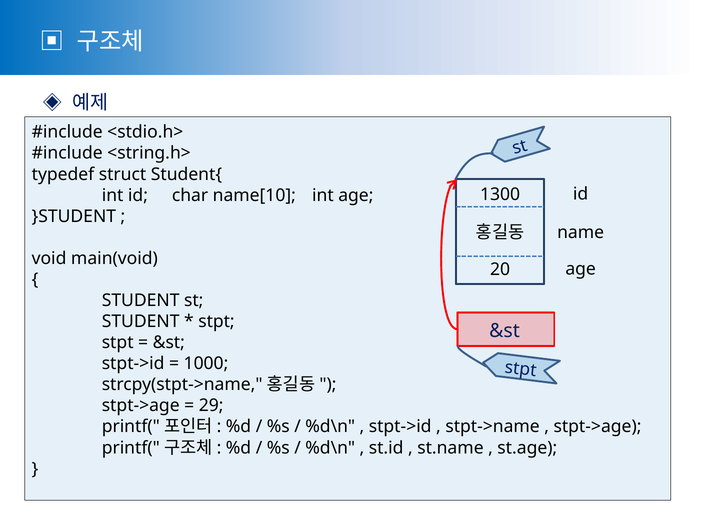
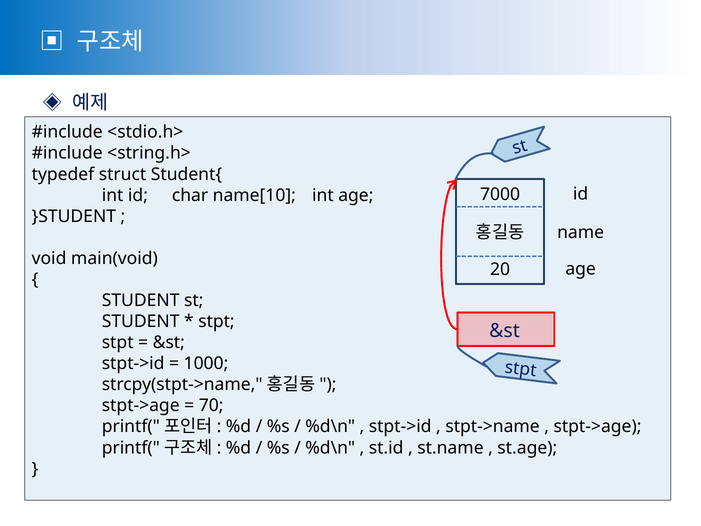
1300: 1300 -> 7000 (500, 194)
29: 29 -> 70 (211, 405)
